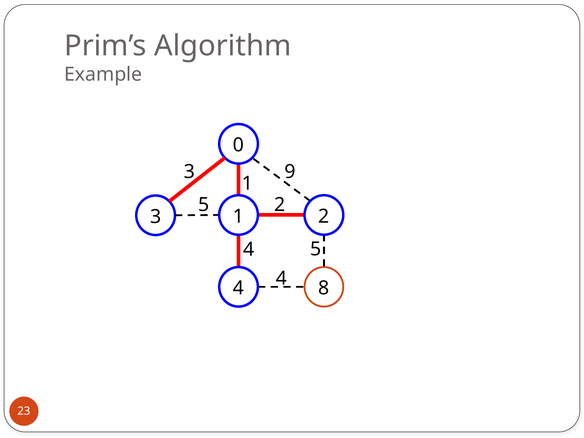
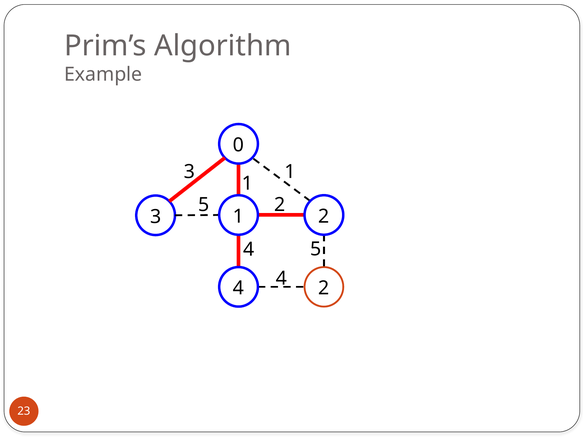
9: 9 -> 1 (290, 172)
4 8: 8 -> 2 (324, 288)
